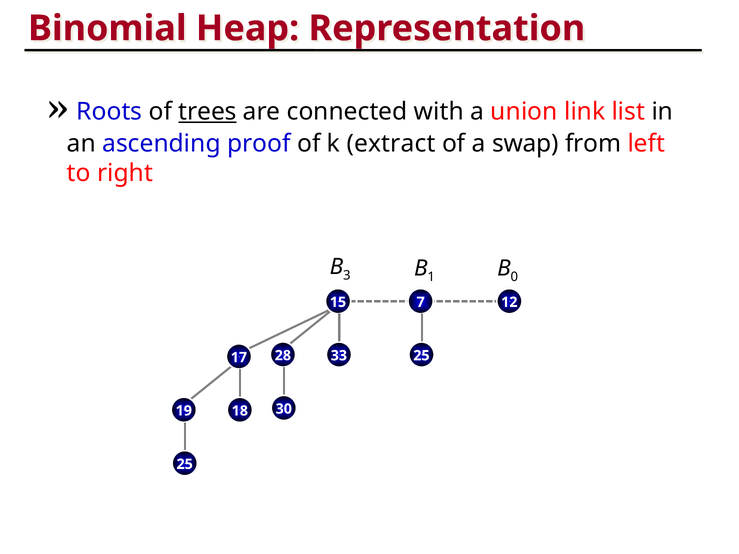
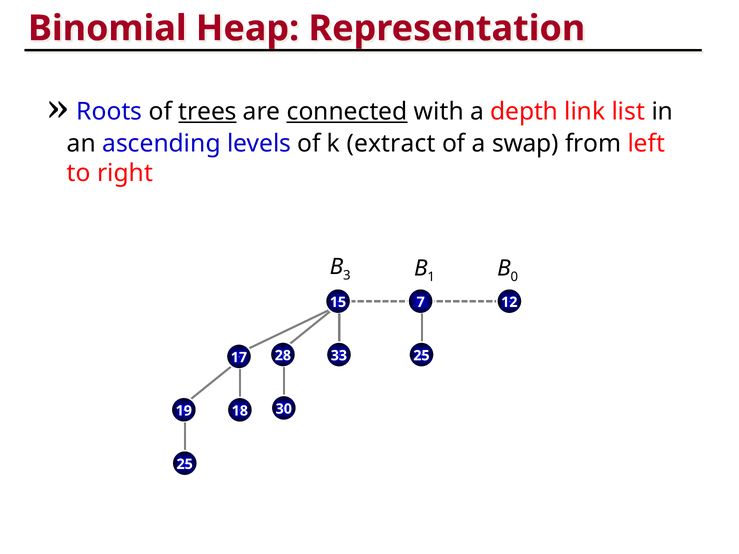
connected underline: none -> present (347, 112)
union: union -> depth (524, 112)
proof: proof -> levels (259, 144)
